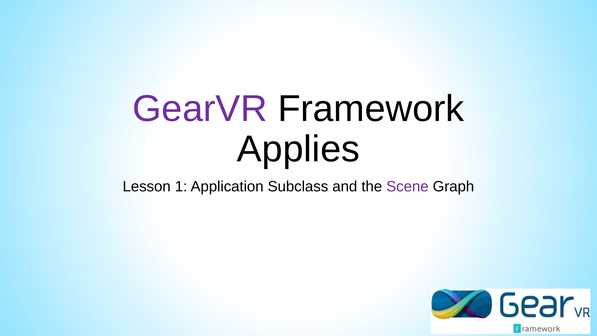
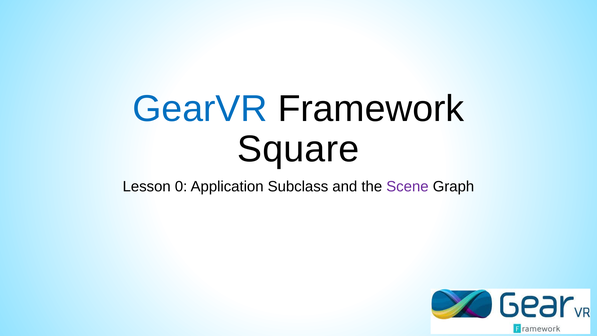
GearVR colour: purple -> blue (200, 109)
Applies: Applies -> Square (298, 149)
1: 1 -> 0 (181, 187)
